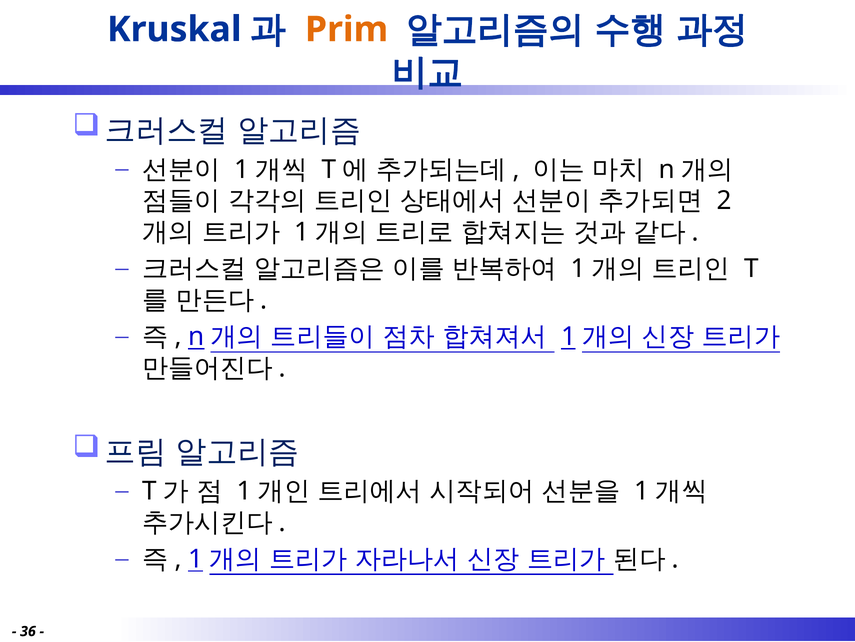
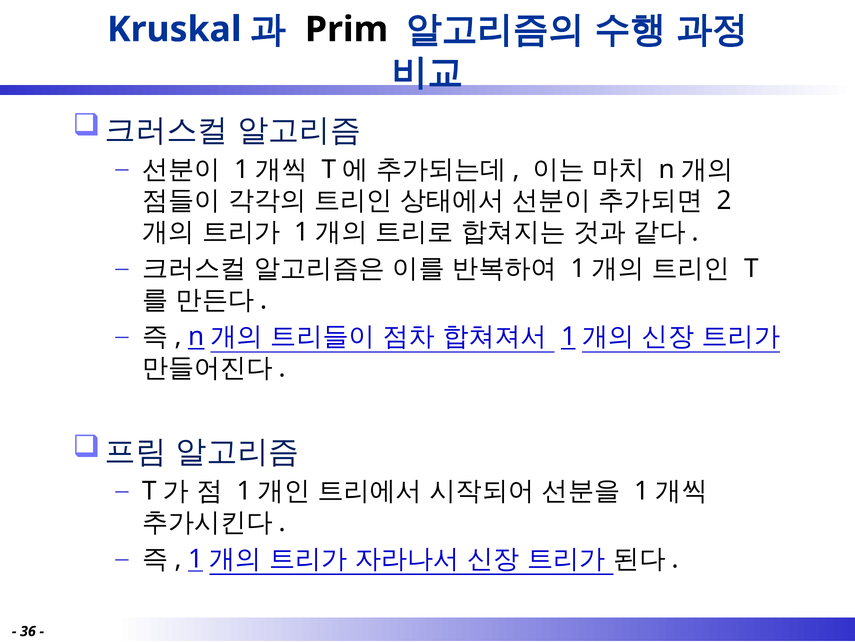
Prim colour: orange -> black (347, 29)
